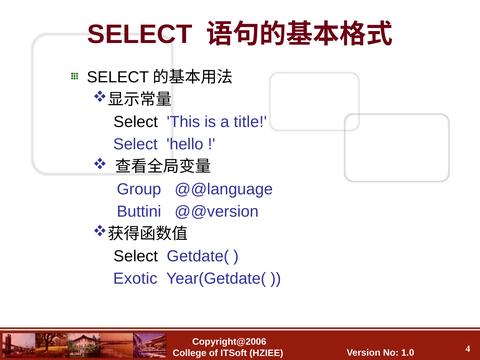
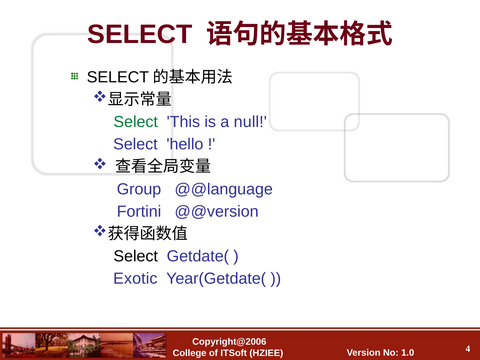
Select colour: black -> green (136, 122)
title: title -> null (250, 122)
Buttini: Buttini -> Fortini (139, 211)
